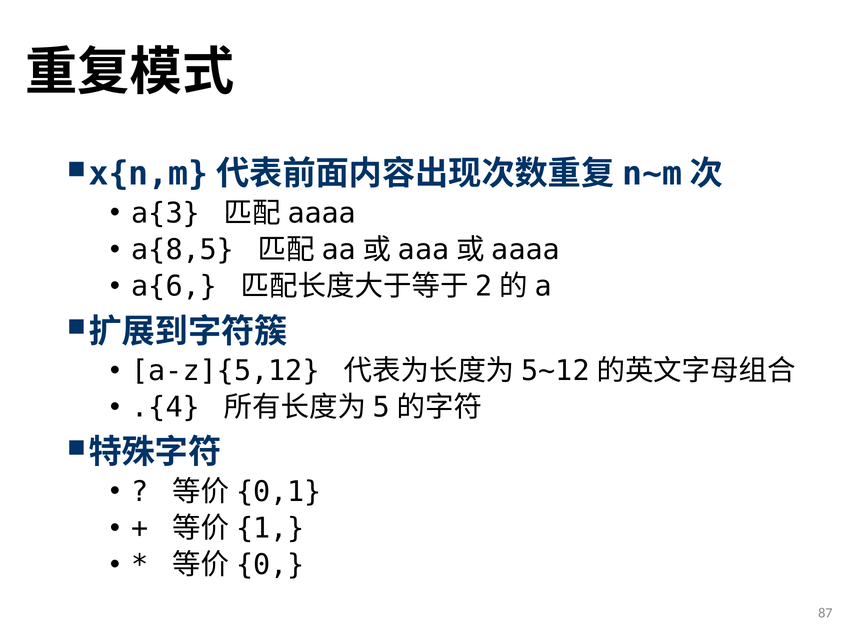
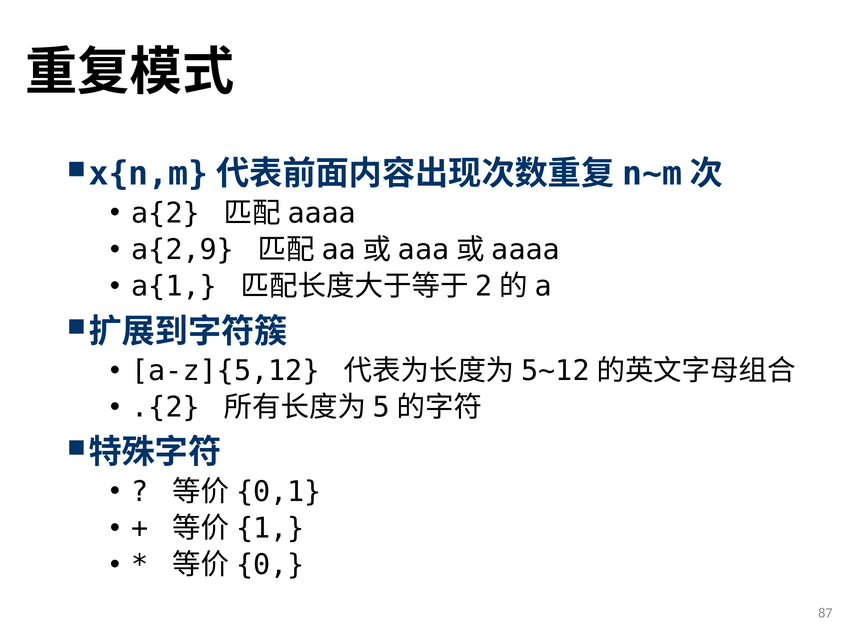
a{3: a{3 -> a{2 (166, 213)
a{8,5: a{8,5 -> a{2,9 (183, 250)
a{6: a{6 -> a{1 (174, 287)
.{4: .{4 -> .{2 (166, 408)
